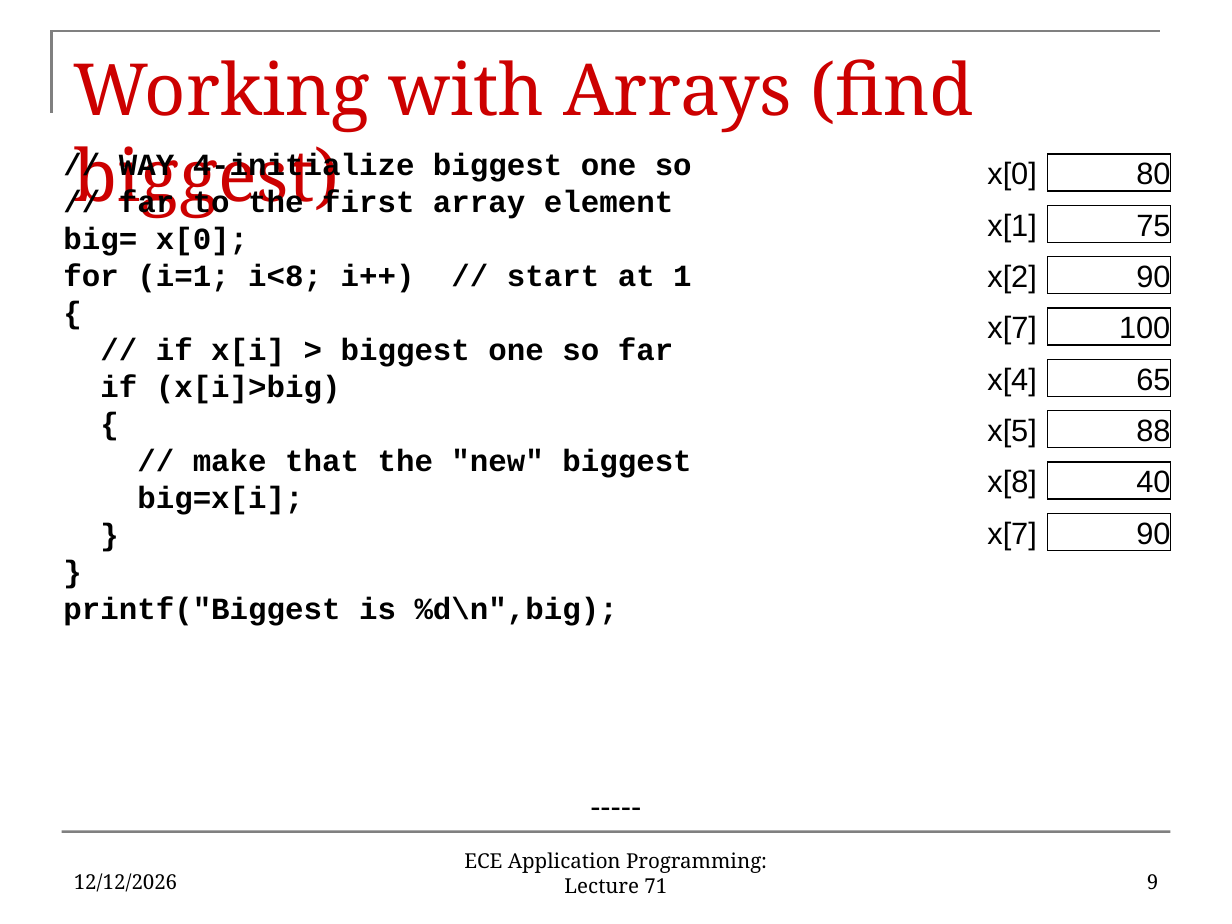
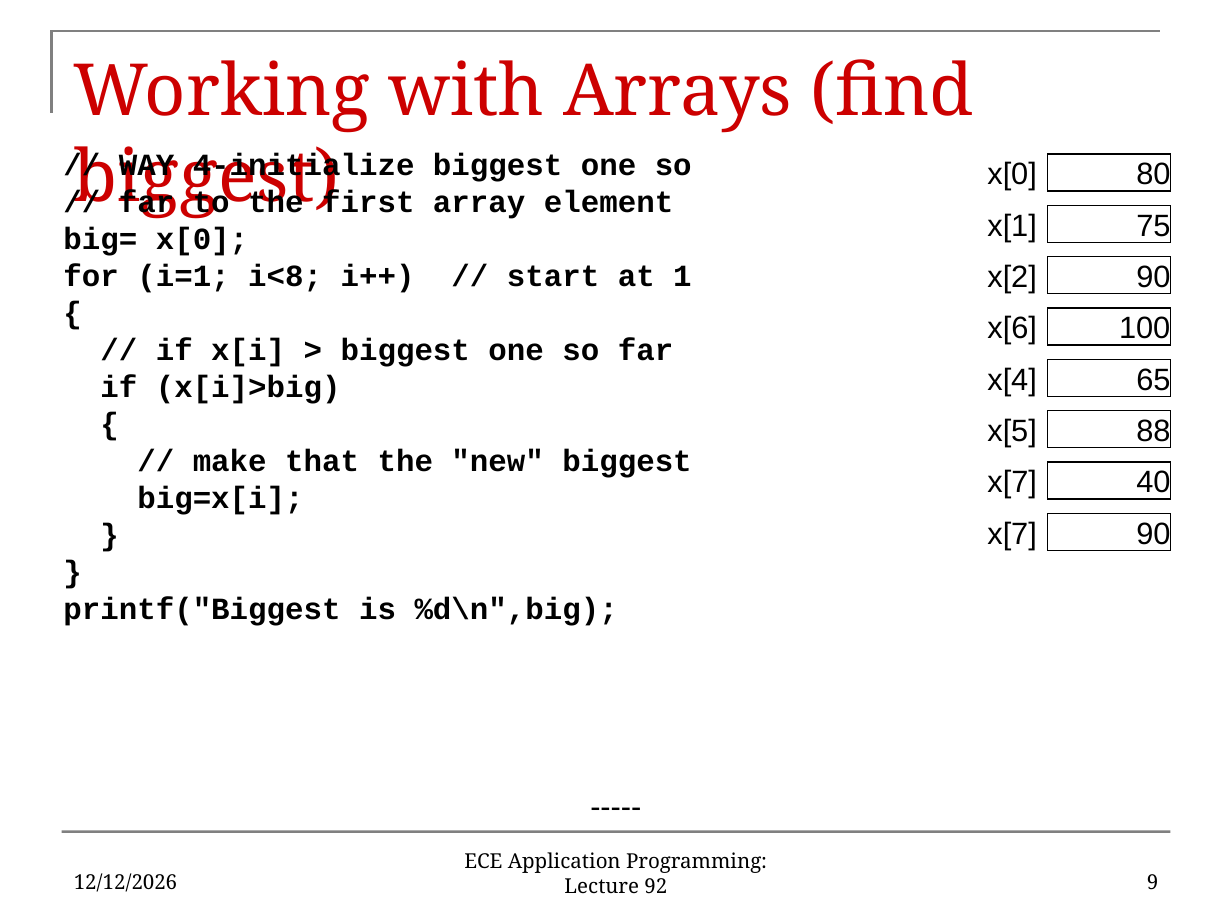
x[7: x[7 -> x[6 (1012, 329)
x[8: x[8 -> x[7 (1012, 483)
71: 71 -> 92 (656, 886)
